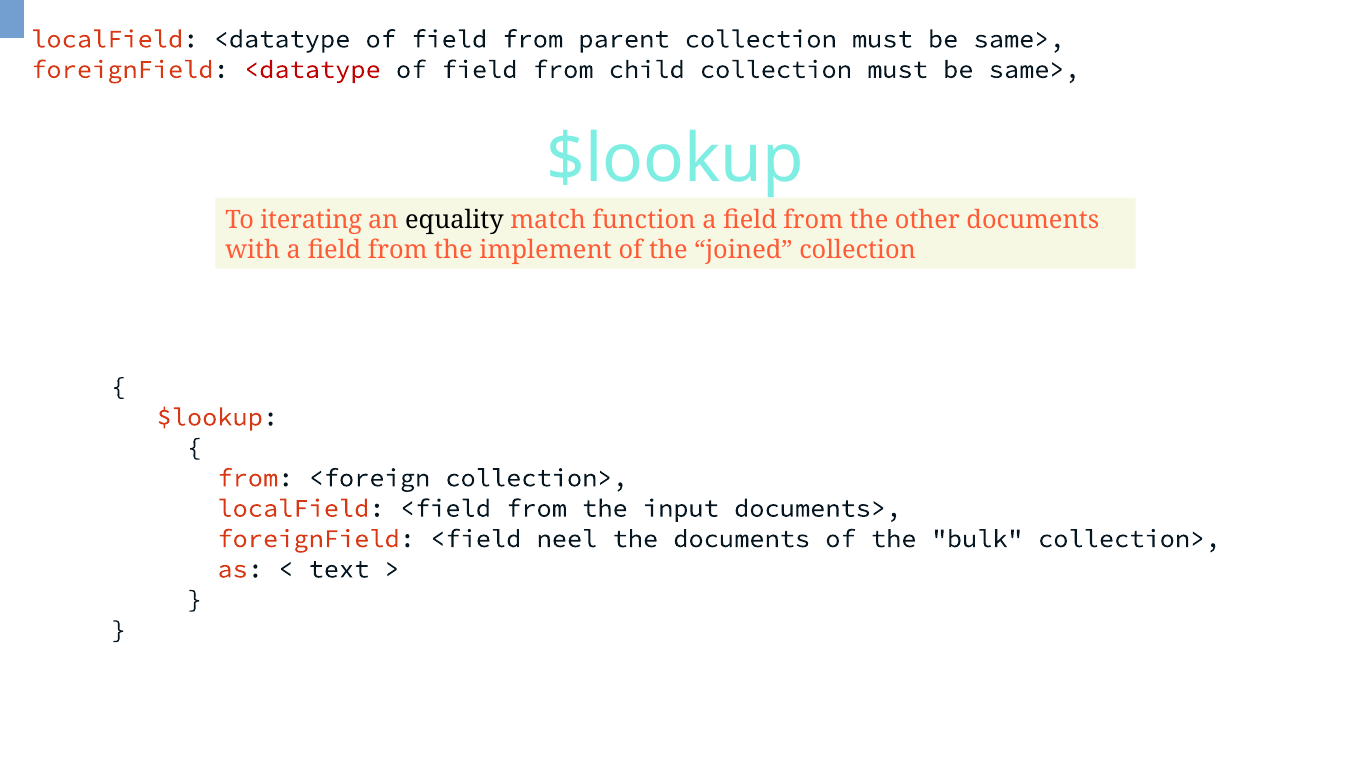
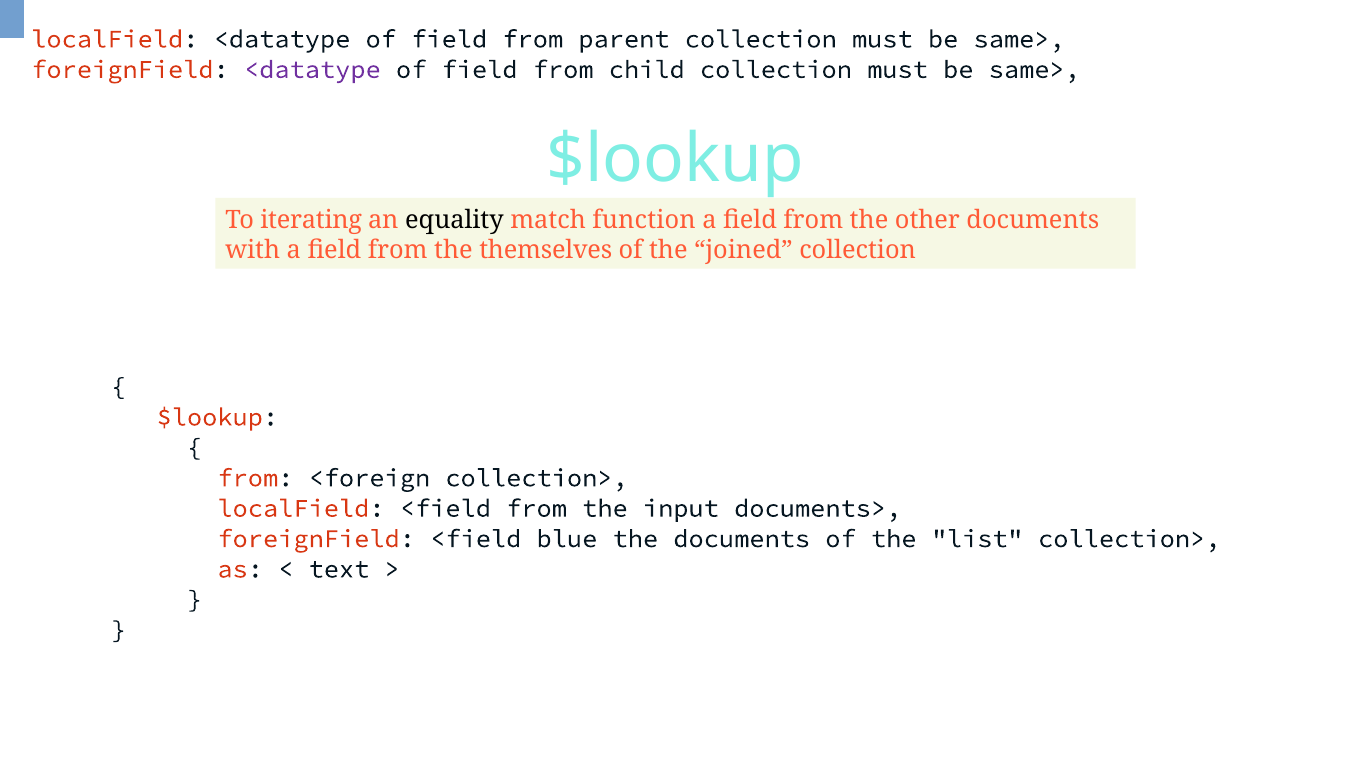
<datatype colour: red -> purple (312, 69)
implement: implement -> themselves (546, 250)
neel: neel -> blue (567, 539)
bulk: bulk -> list (977, 539)
